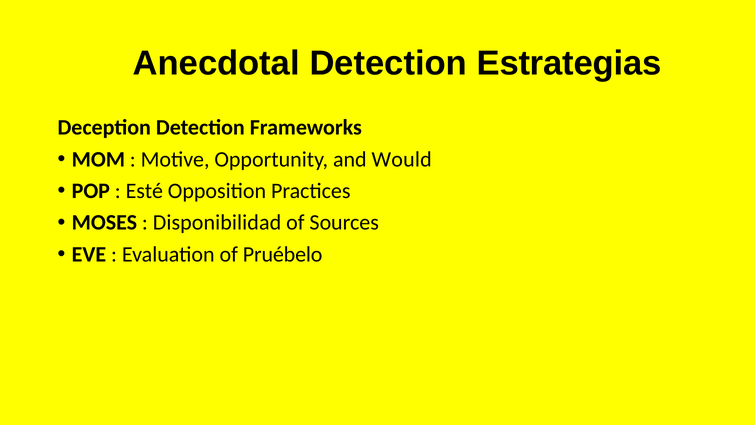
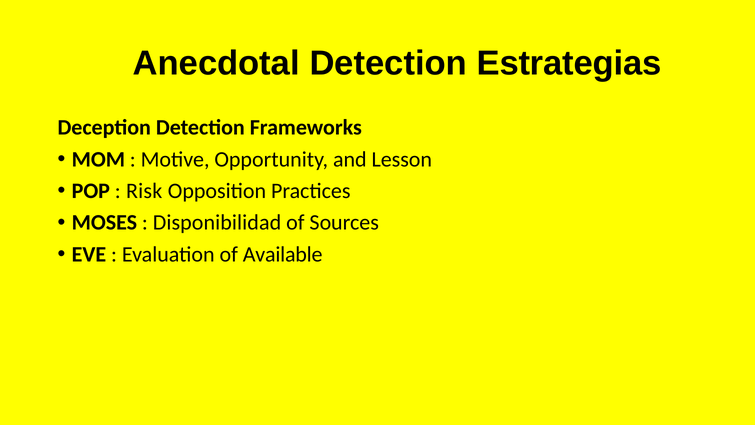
Would: Would -> Lesson (402, 159)
Esté: Esté -> Risk (144, 191)
Pruébelo: Pruébelo -> Available (283, 254)
